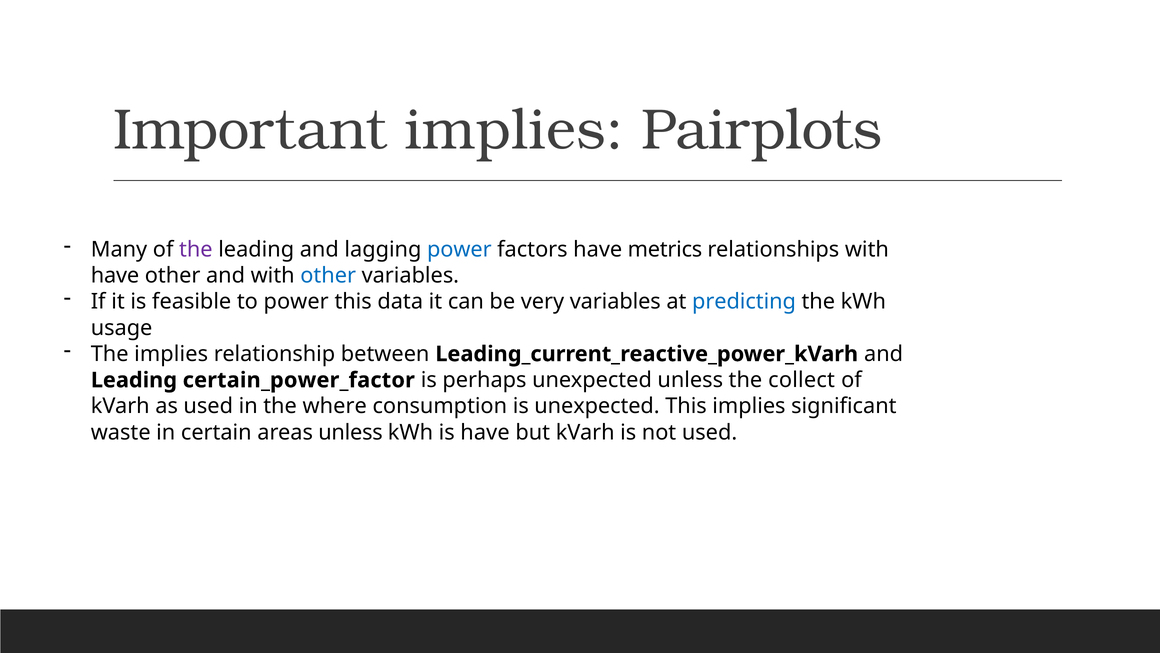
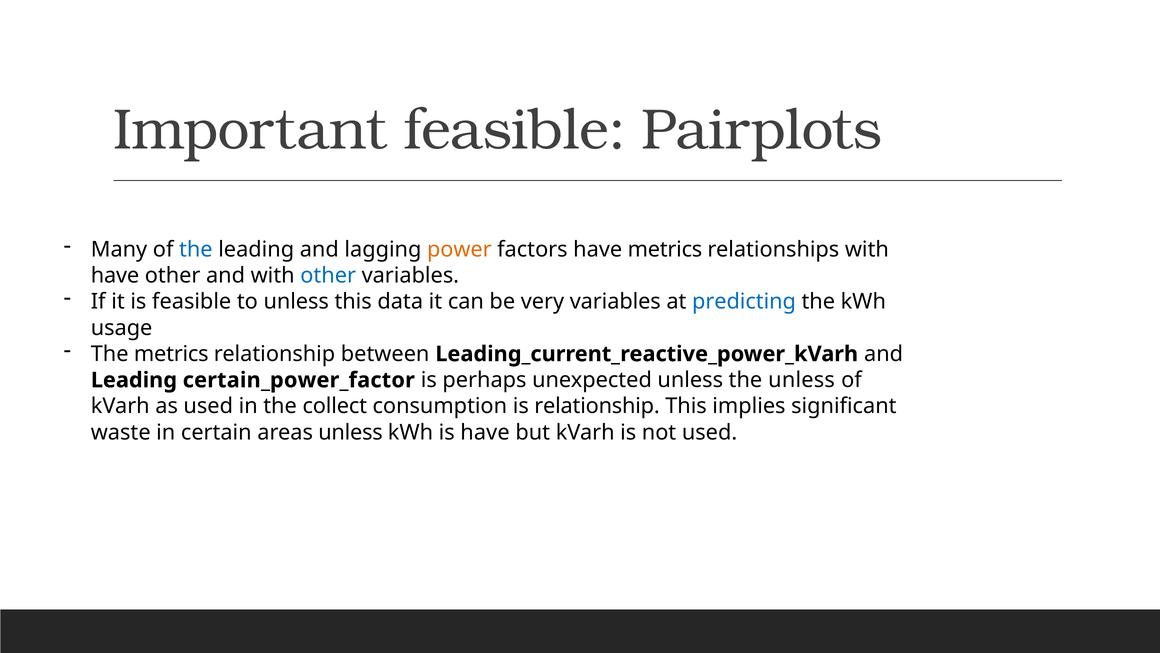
Important implies: implies -> feasible (515, 130)
the colour: purple -> blue (196, 249)
power colour: blue -> orange (459, 249)
to power: power -> unless (296, 302)
The implies: implies -> metrics (171, 354)
the collect: collect -> unless (802, 380)
where: where -> collect (335, 406)
is unexpected: unexpected -> relationship (597, 406)
